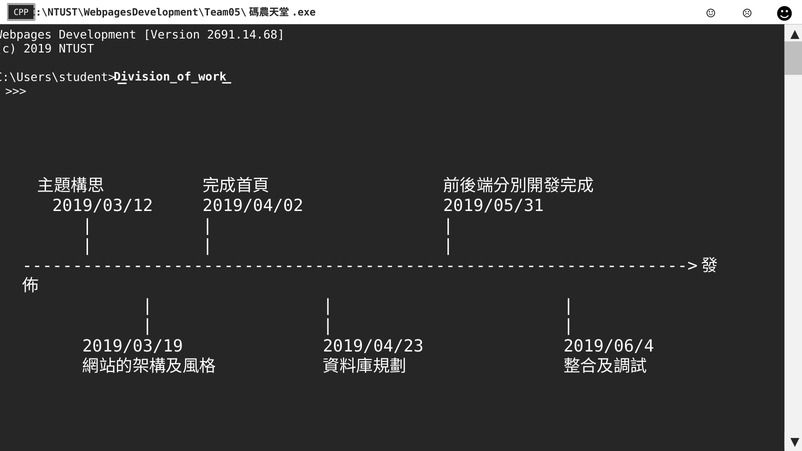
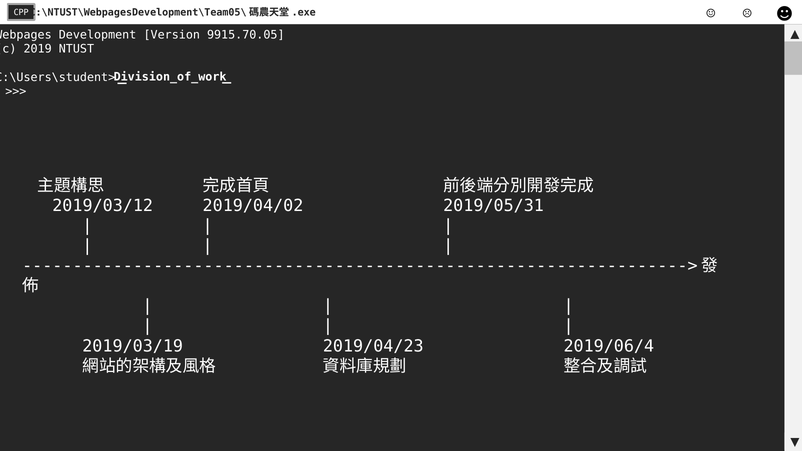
2691.14.68: 2691.14.68 -> 9915.70.05 (246, 35)
